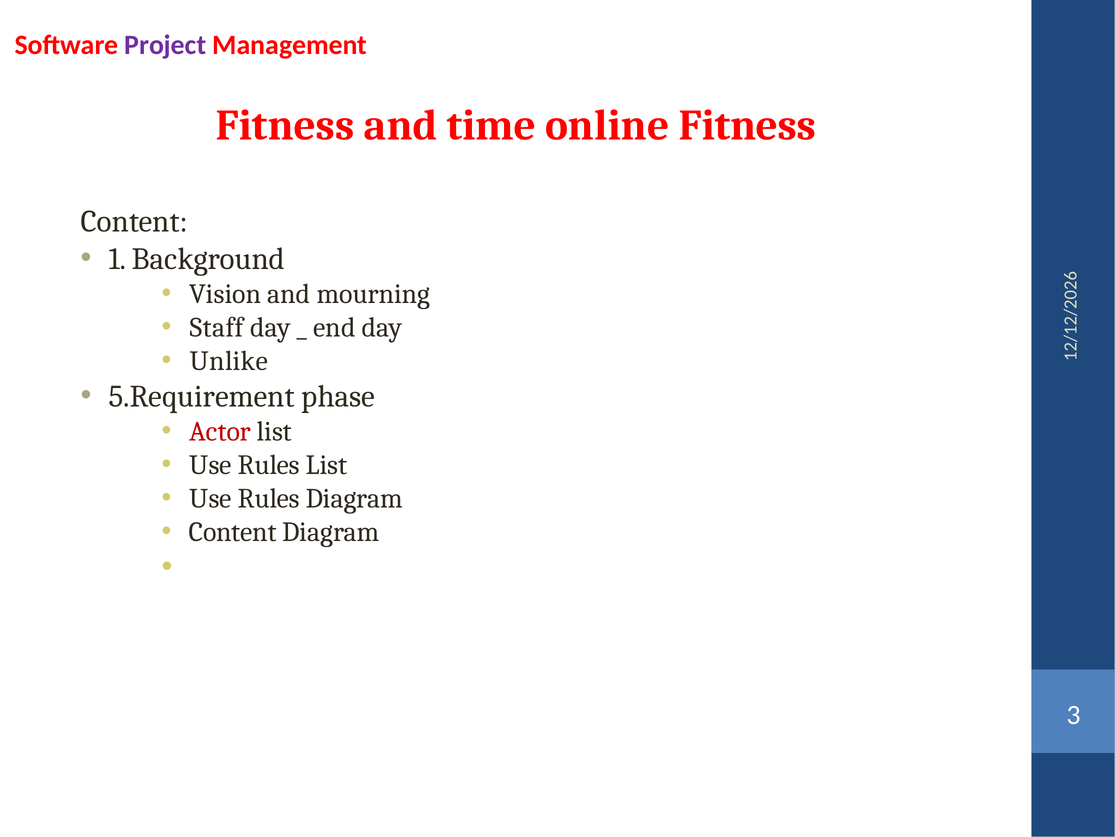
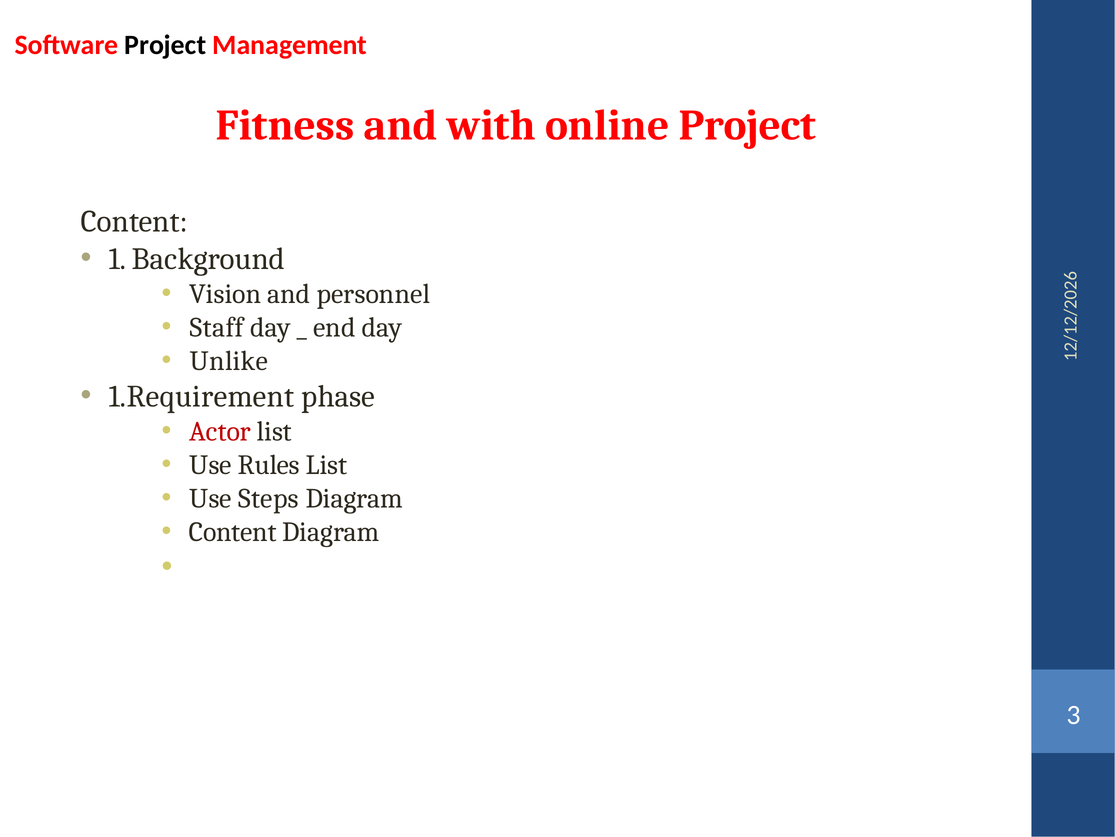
Project colour: purple -> black (165, 45)
time: time -> with (491, 126)
online Fitness: Fitness -> Project (747, 126)
mourning: mourning -> personnel (373, 294)
5.Requirement: 5.Requirement -> 1.Requirement (201, 396)
Rules: Rules -> Steps (269, 498)
